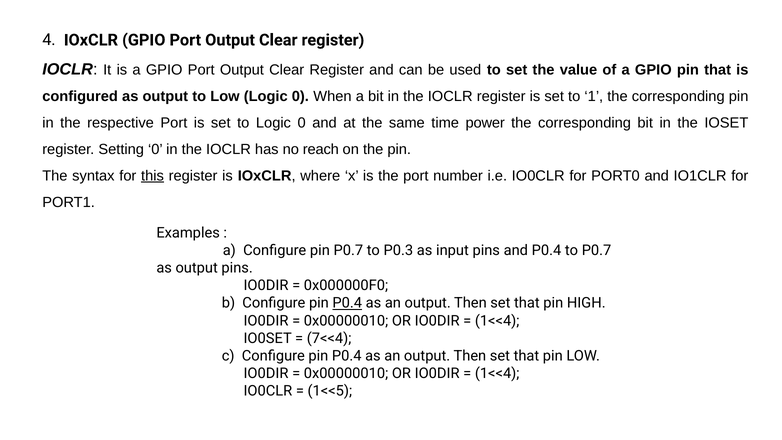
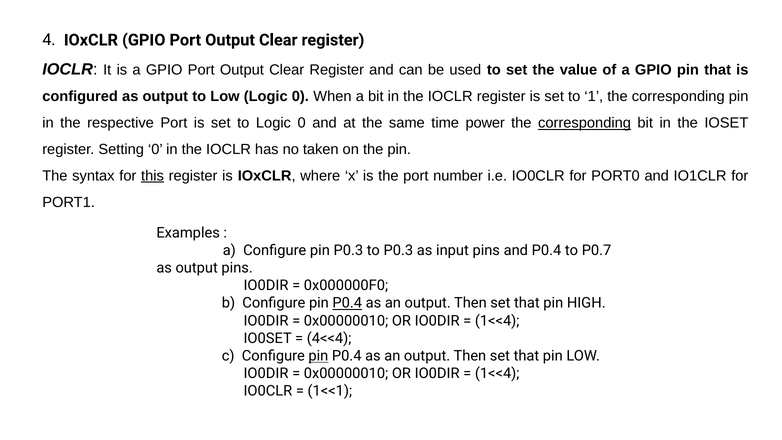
corresponding underline: none -> present (585, 123)
reach: reach -> taken (321, 149)
pin P0.7: P0.7 -> P0.3 (348, 250)
7<<4: 7<<4 -> 4<<4 (329, 338)
pin underline: none -> present (318, 356)
1<<5: 1<<5 -> 1<<1 (330, 391)
